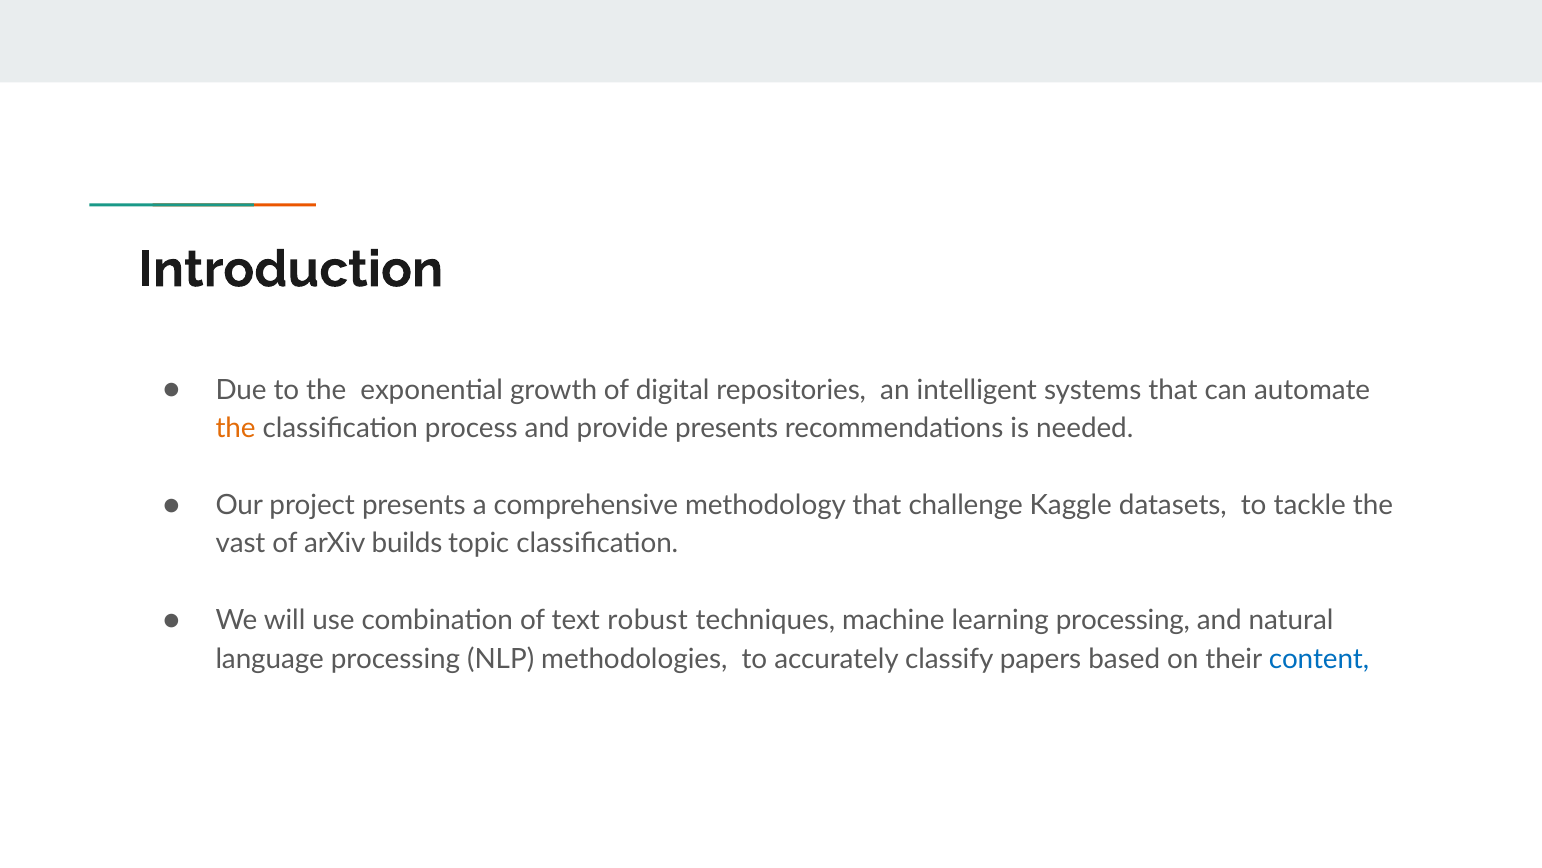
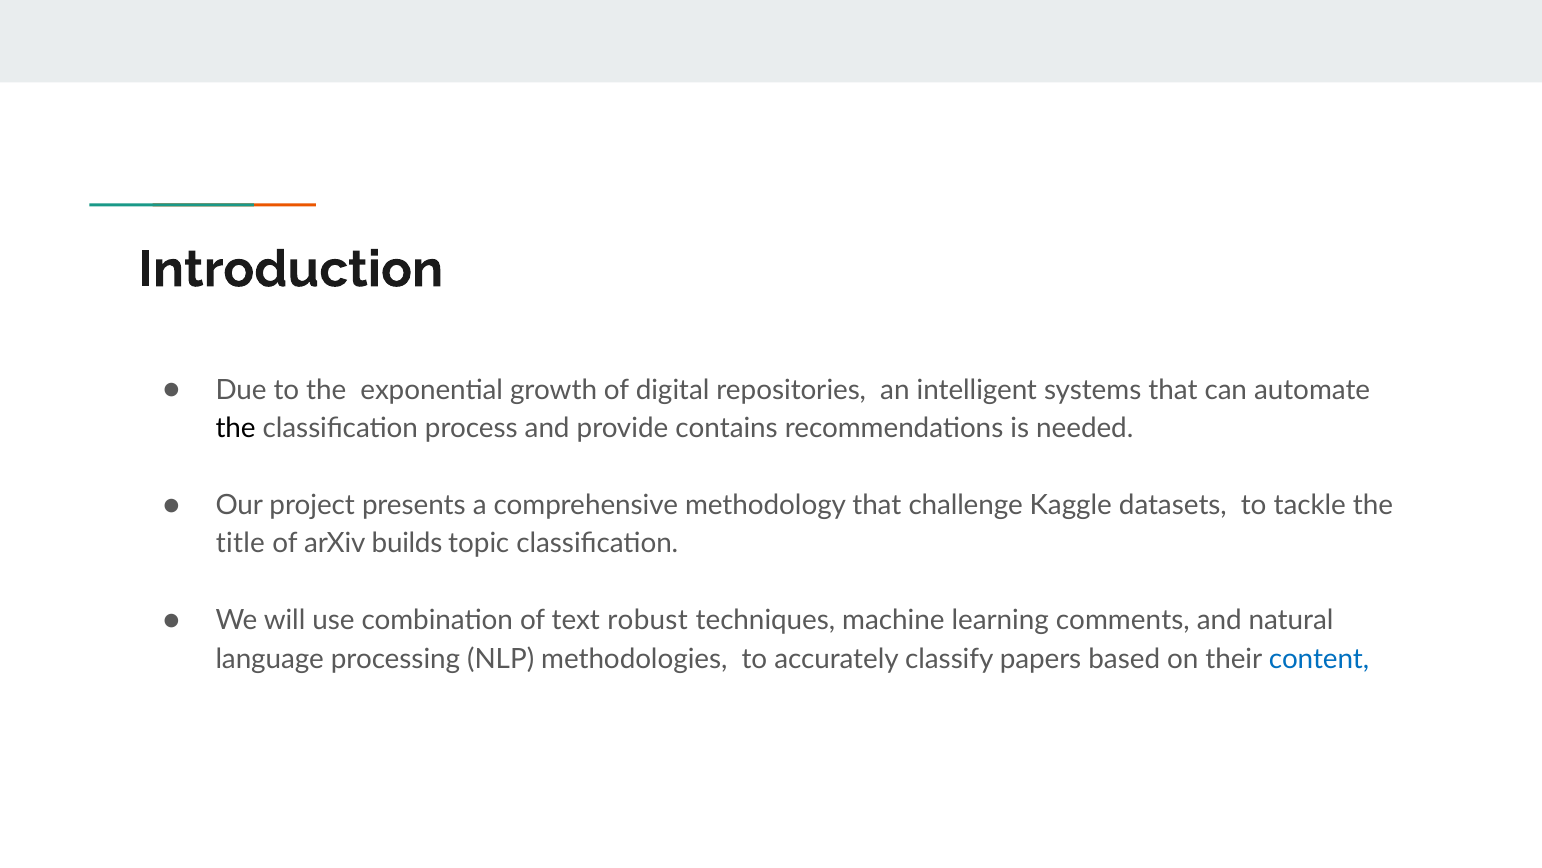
the colour: orange -> black (236, 428)
provide presents: presents -> contains (727, 428)
vast: vast -> title (240, 543)
learning processing: processing -> comments (1123, 620)
